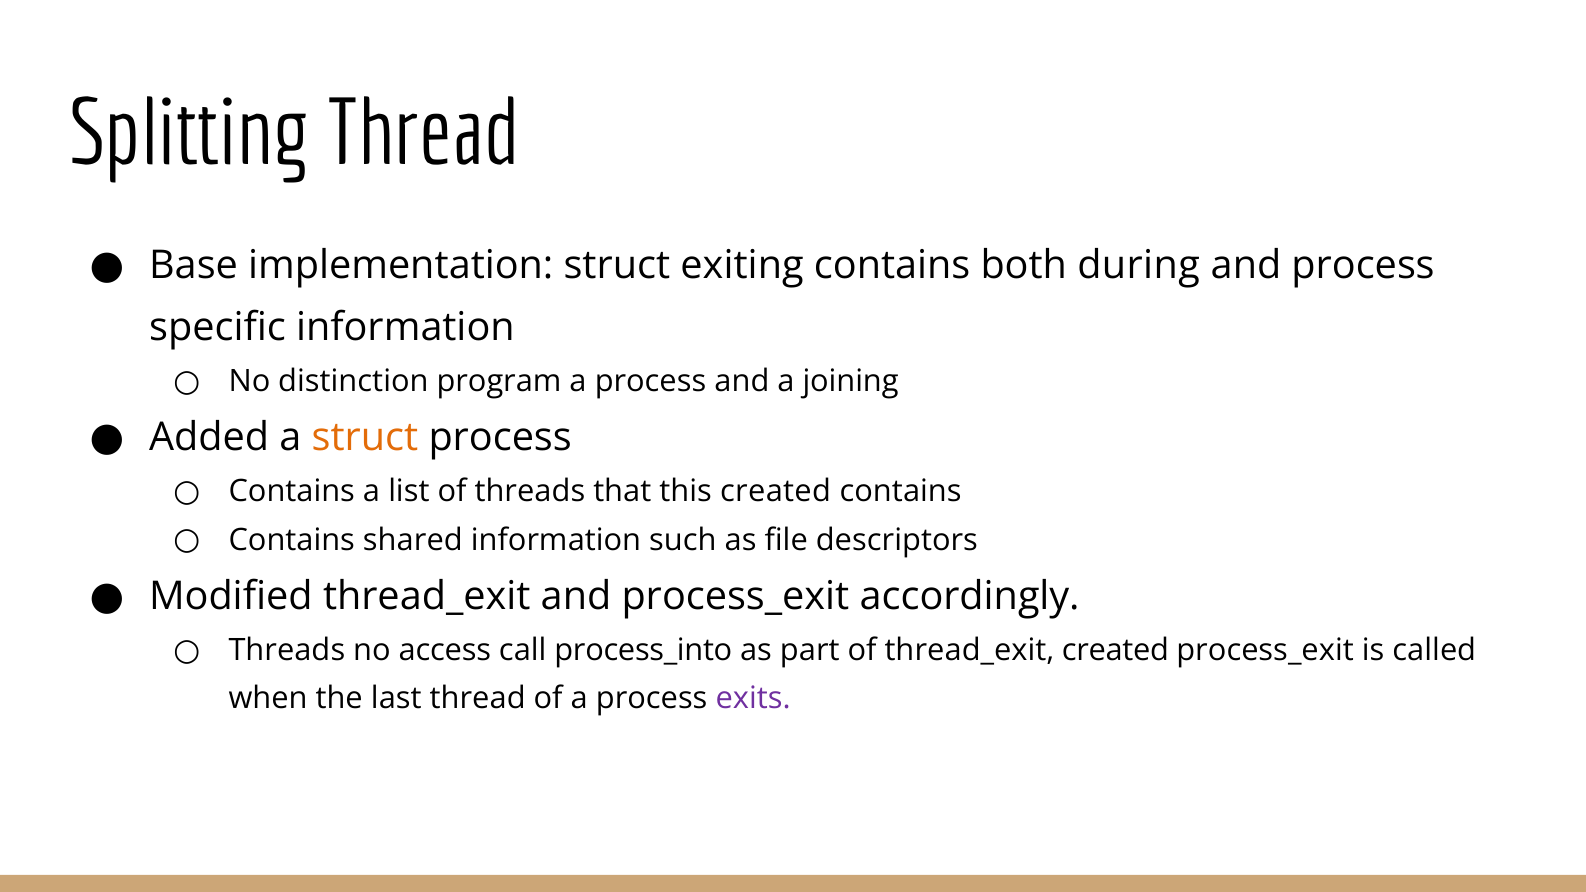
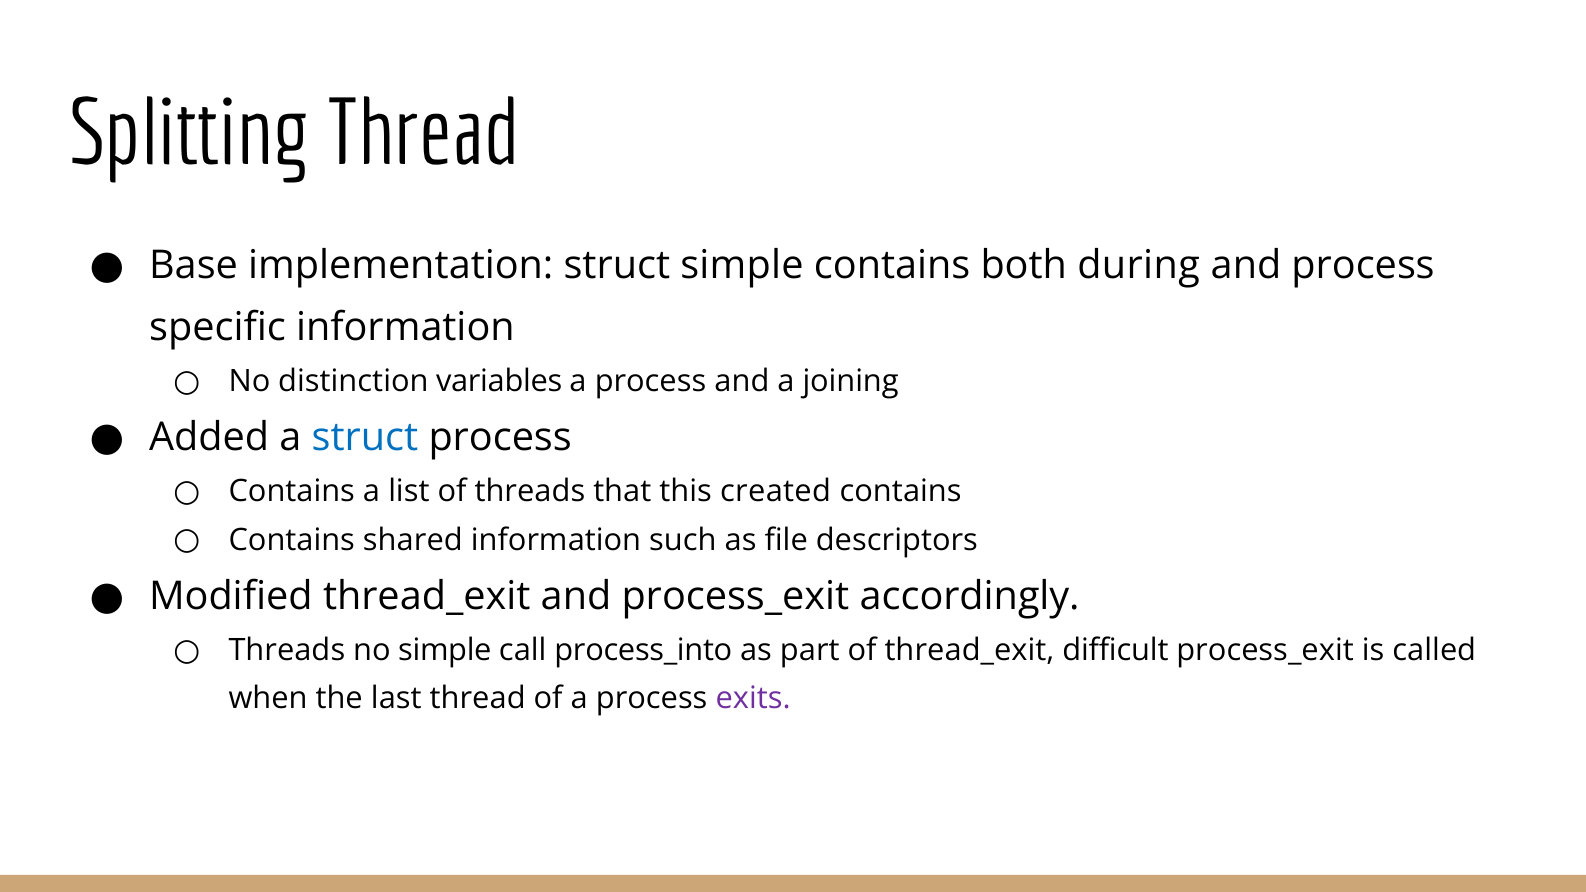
struct exiting: exiting -> simple (742, 266)
program: program -> variables (499, 381)
struct colour: orange -> blue (365, 438)
no access: access -> simple (445, 650)
thread_exit created: created -> difficult (1115, 650)
